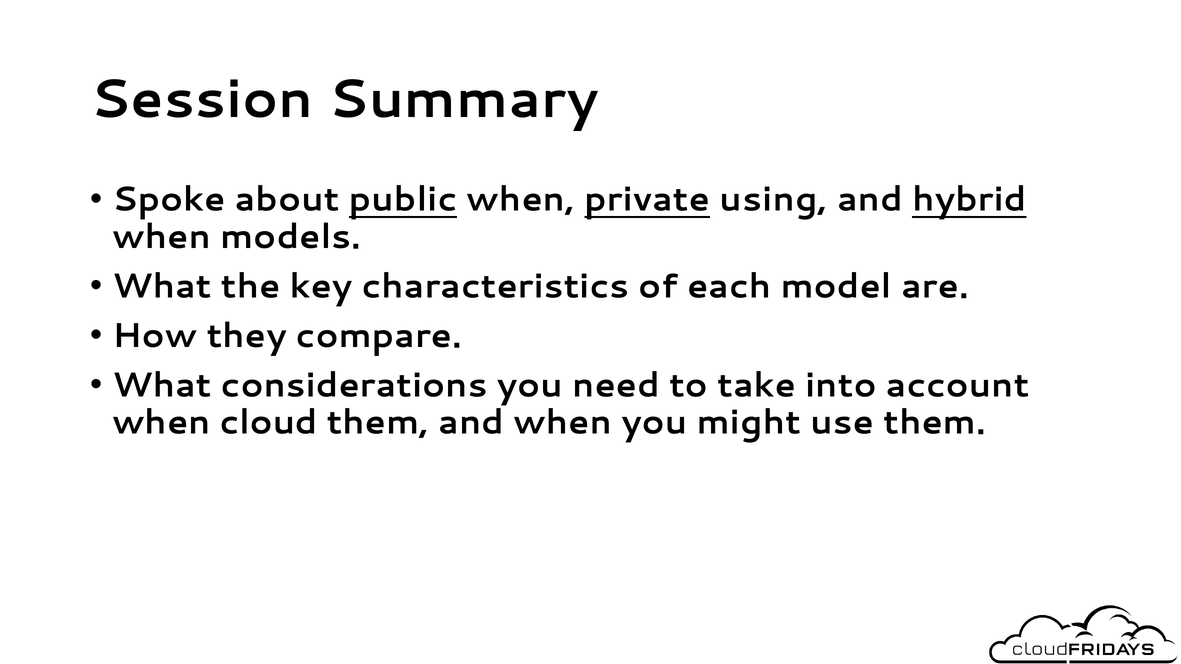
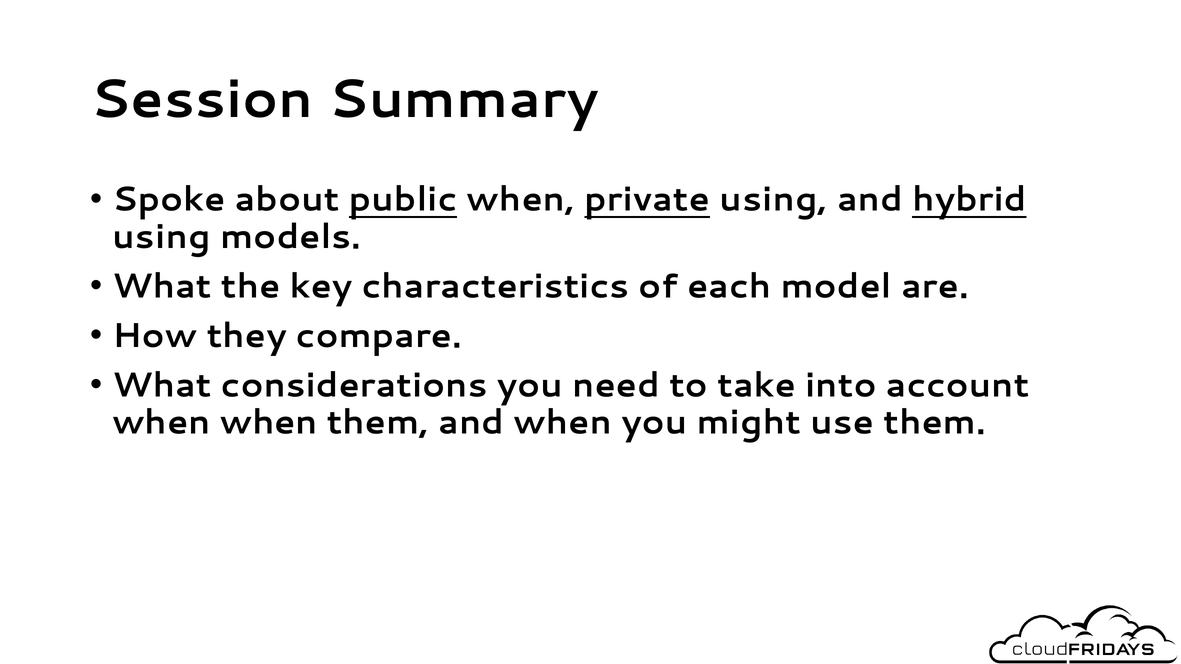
when: when -> using (161, 237)
when cloud: cloud -> when (269, 423)
